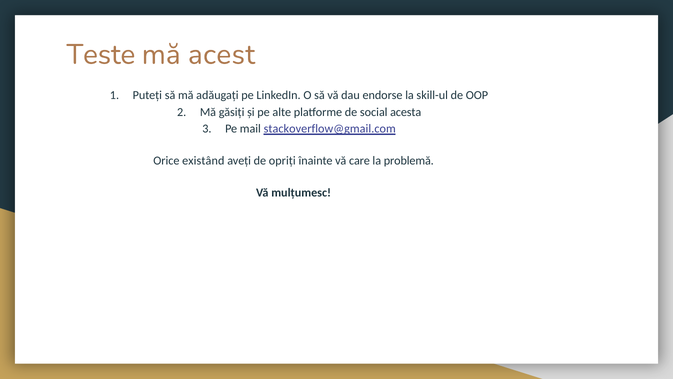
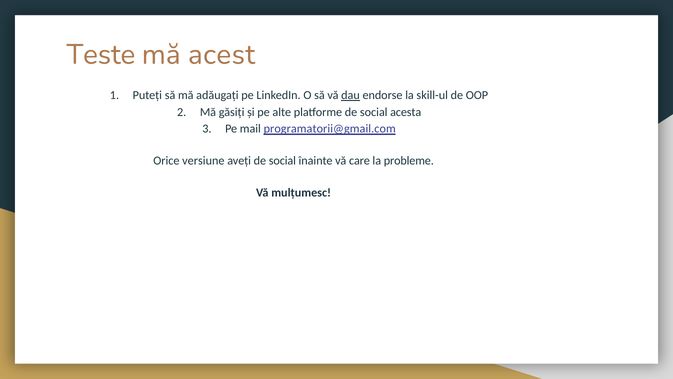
dau underline: none -> present (351, 95)
stackoverflow@gmail.com: stackoverflow@gmail.com -> programatorii@gmail.com (330, 129)
existând: existând -> versiune (203, 161)
aveți de opriți: opriți -> social (282, 161)
problemă: problemă -> probleme (409, 161)
